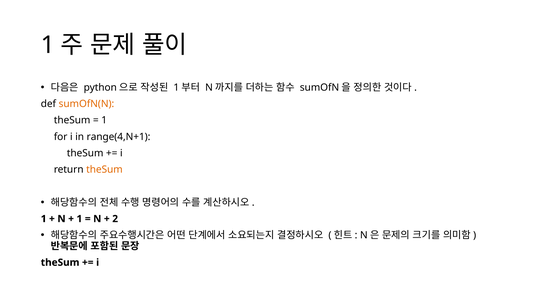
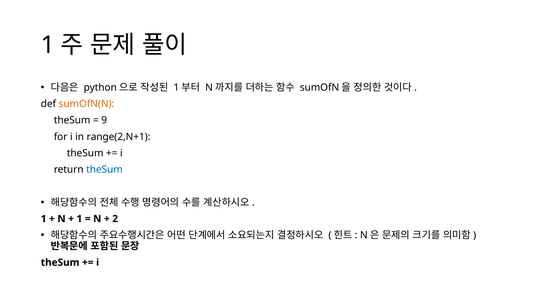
1: 1 -> 9 (104, 120)
range(4,N+1: range(4,N+1 -> range(2,N+1 (119, 137)
theSum colour: orange -> blue (104, 170)
